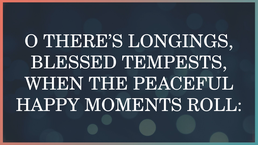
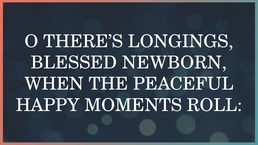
TEMPESTS: TEMPESTS -> NEWBORN (174, 63)
